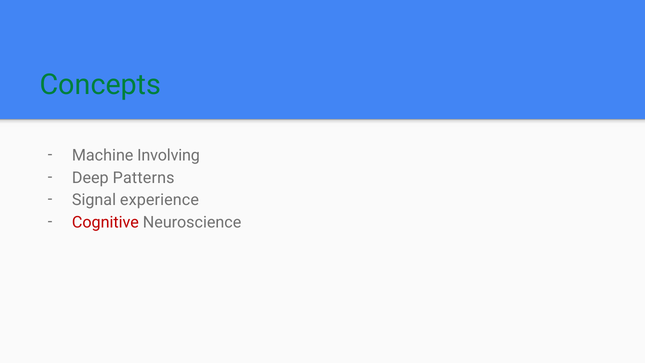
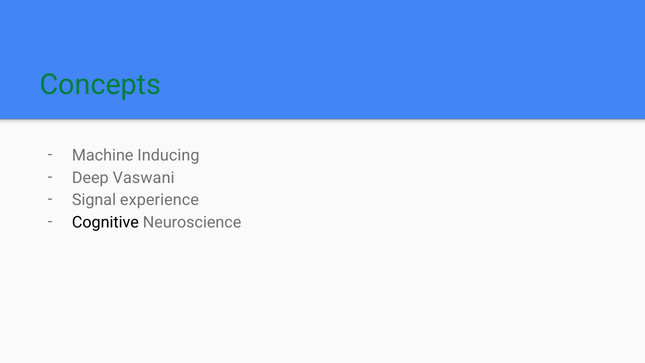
Involving: Involving -> Inducing (168, 156)
Patterns: Patterns -> Vaswani (144, 178)
Cognitive colour: red -> black (105, 222)
